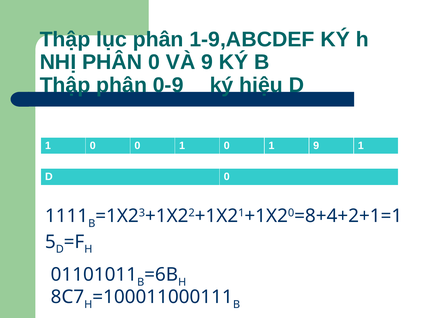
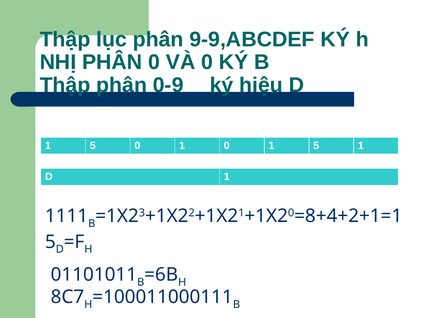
1-9,ABCDEF: 1-9,ABCDEF -> 9-9,ABCDEF (252, 39)
VÀ 9: 9 -> 0 (207, 62)
0: 0 -> 5 (93, 146)
0 1 9: 9 -> 5 (316, 146)
0: 0 -> 1 (227, 177)
